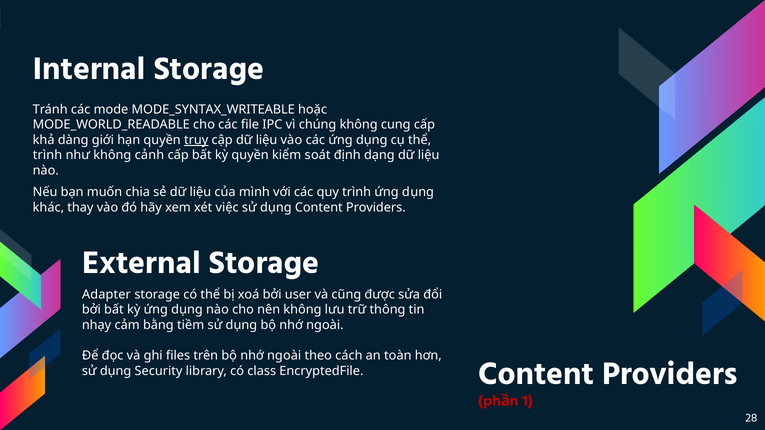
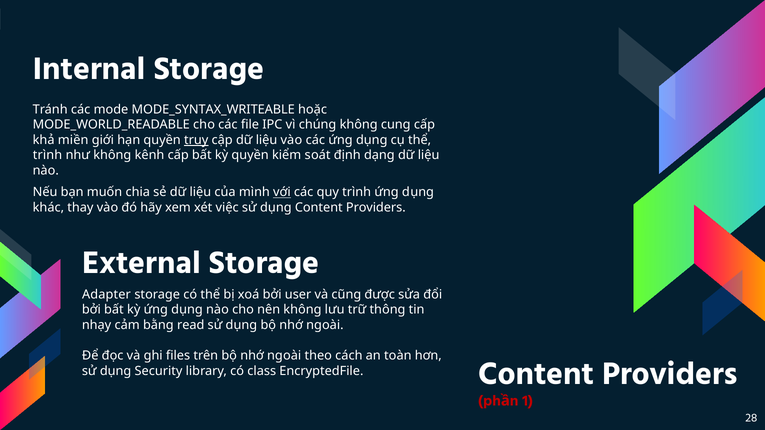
dàng: dàng -> miền (73, 140)
cảnh: cảnh -> kênh (150, 155)
với underline: none -> present (282, 192)
tiềm: tiềm -> read (191, 325)
